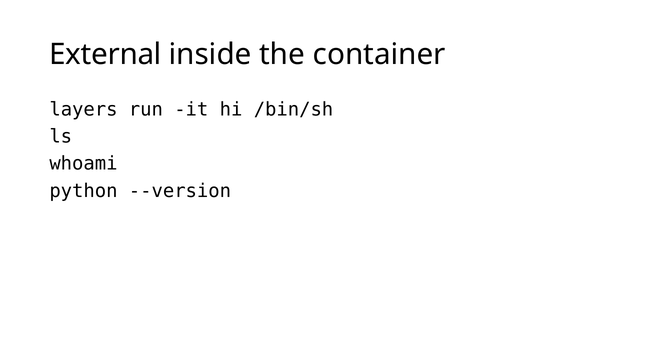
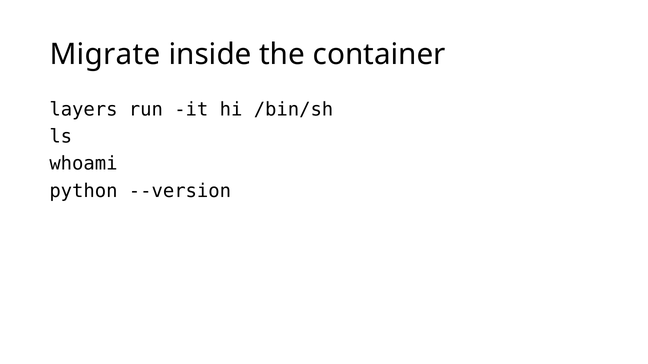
External: External -> Migrate (105, 54)
